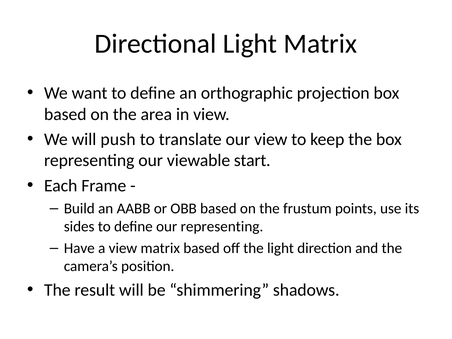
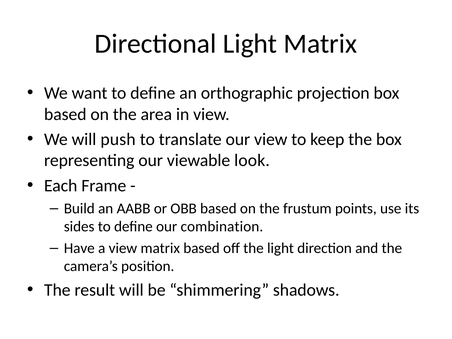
start: start -> look (252, 160)
our representing: representing -> combination (222, 227)
